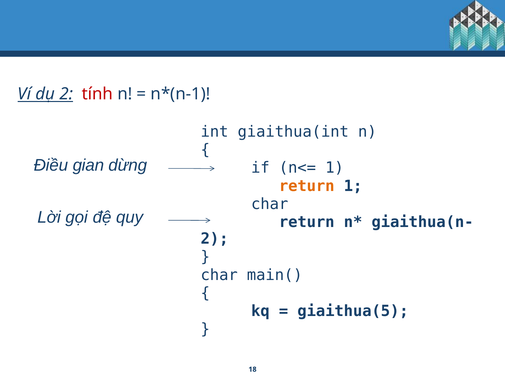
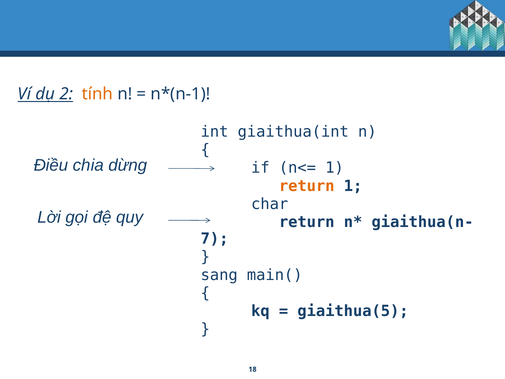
tính colour: red -> orange (97, 94)
gian: gian -> chia (88, 165)
2: 2 -> 7 (215, 239)
char: char -> sang (219, 275)
